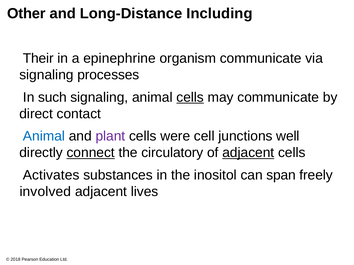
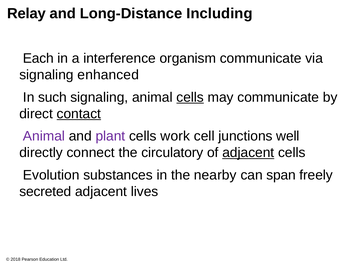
Other: Other -> Relay (26, 13)
Their: Their -> Each (38, 59)
epinephrine: epinephrine -> interference (120, 59)
processes: processes -> enhanced (108, 75)
contact underline: none -> present (79, 114)
Animal colour: blue -> purple (44, 136)
were: were -> work (175, 136)
connect underline: present -> none (91, 153)
Activates: Activates -> Evolution (51, 175)
inositol: inositol -> nearby (215, 175)
involved: involved -> secreted (45, 192)
